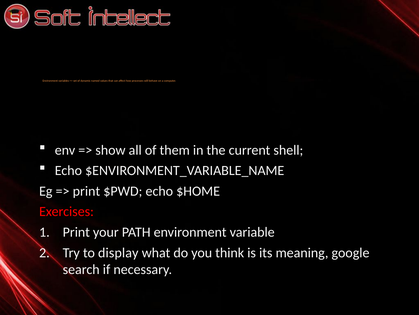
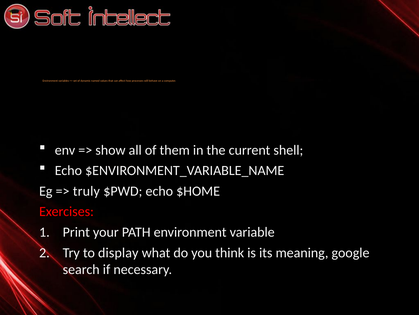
print: print -> truly (86, 191)
